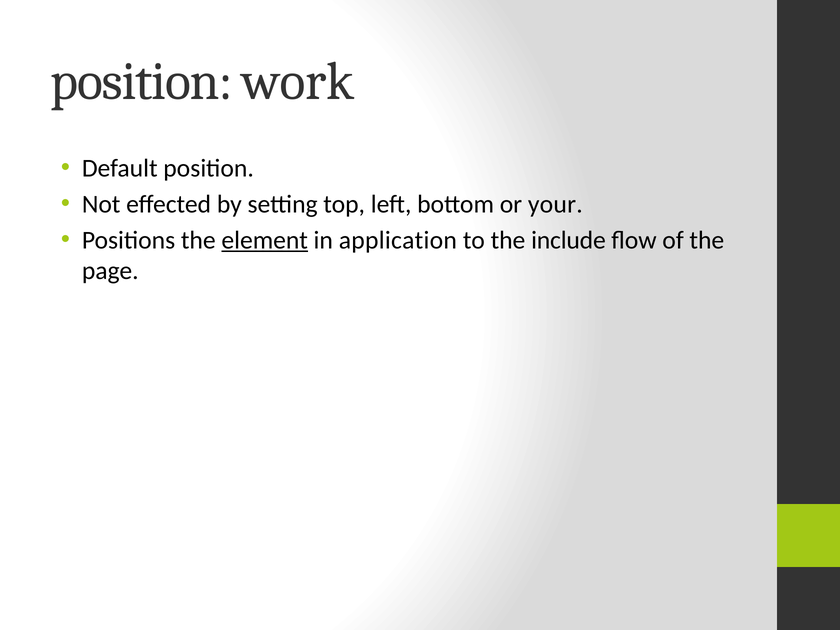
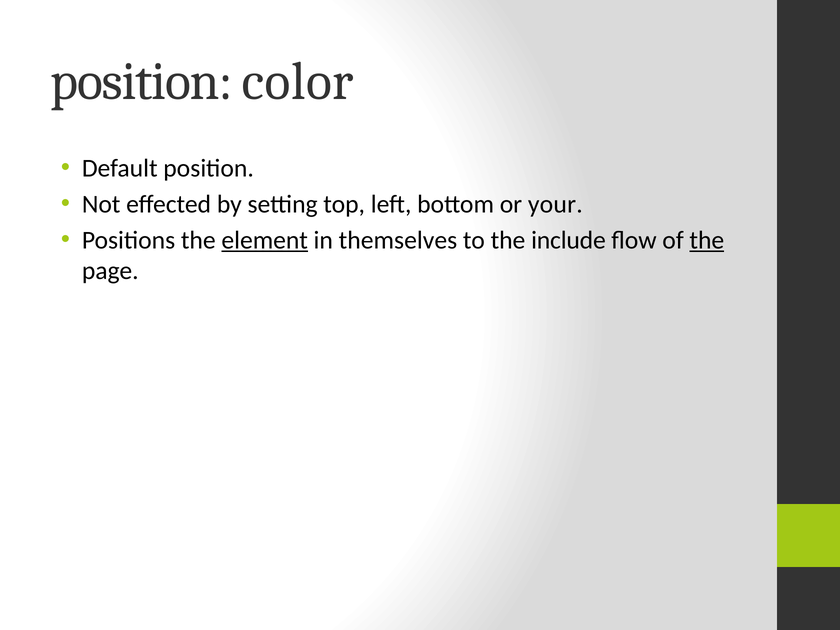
work: work -> color (298, 81)
application: application -> themselves (398, 240)
the underline: none -> present (707, 240)
